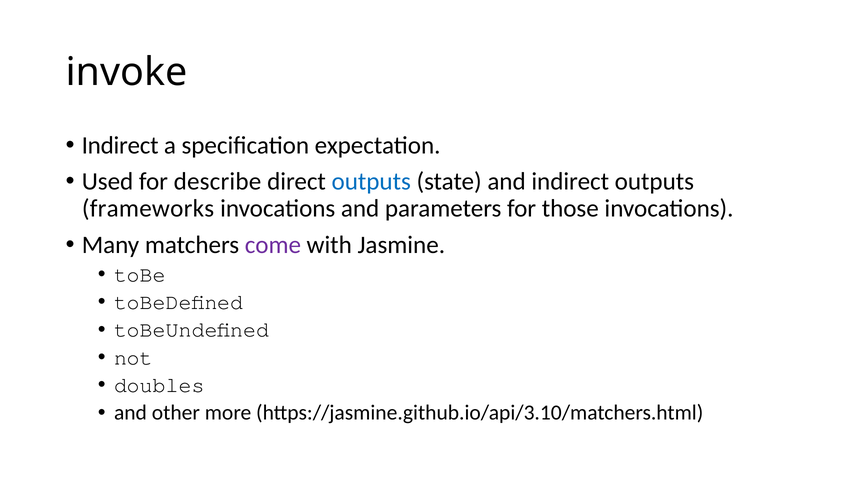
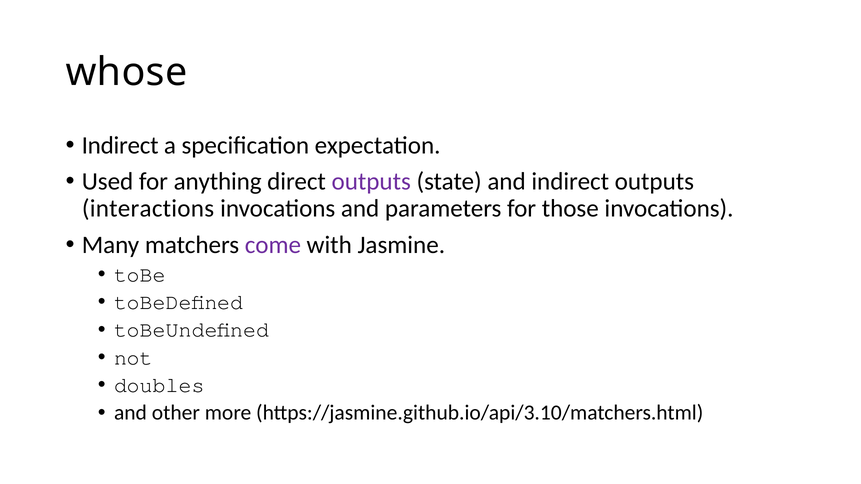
invoke: invoke -> whose (126, 72)
describe: describe -> anything (218, 182)
outputs colour: blue -> purple (371, 182)
frameworks: frameworks -> interactions (148, 209)
